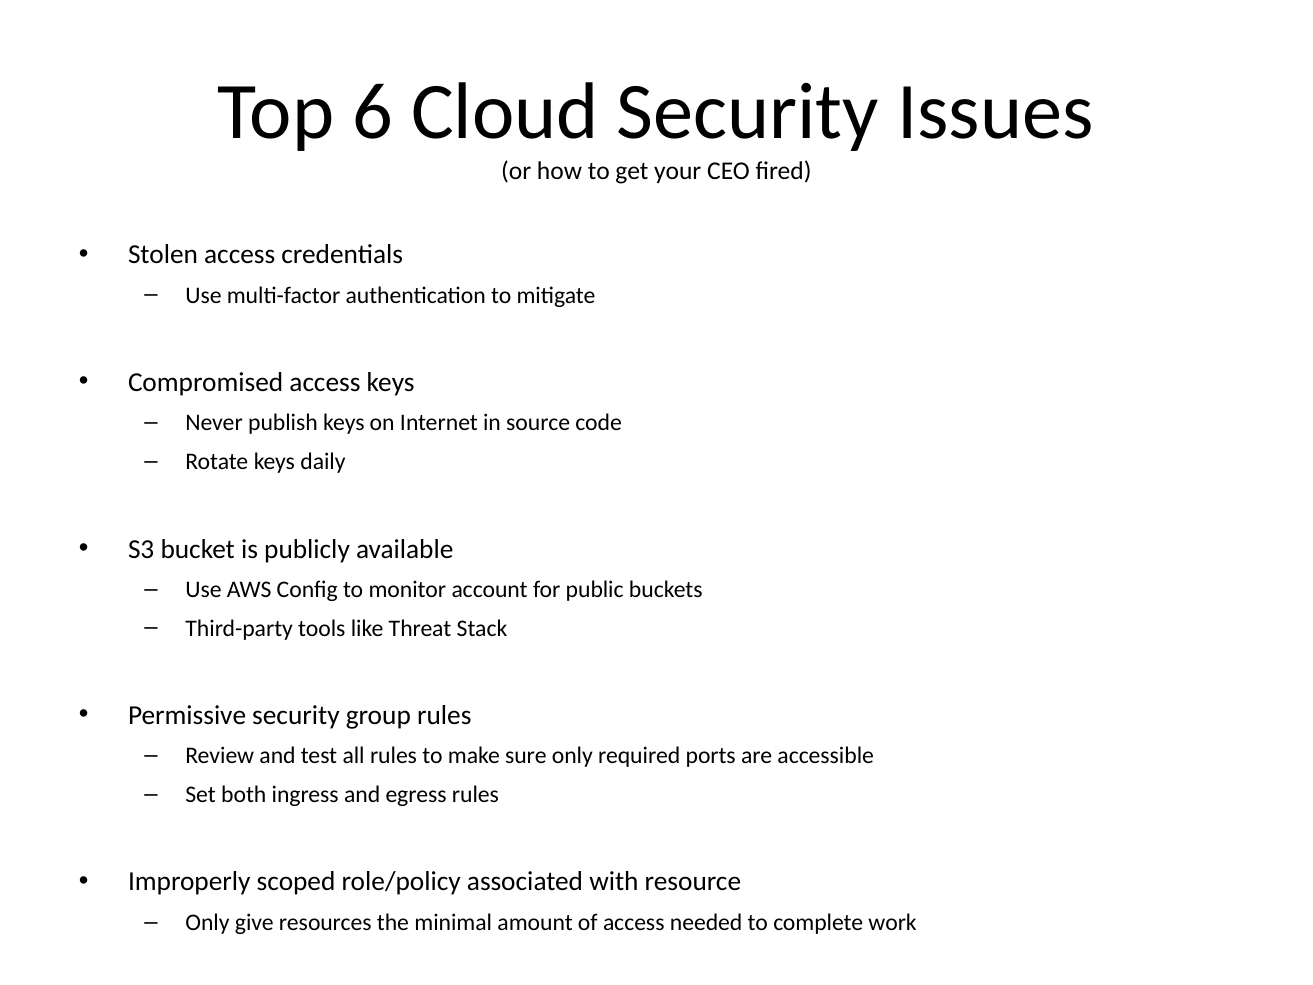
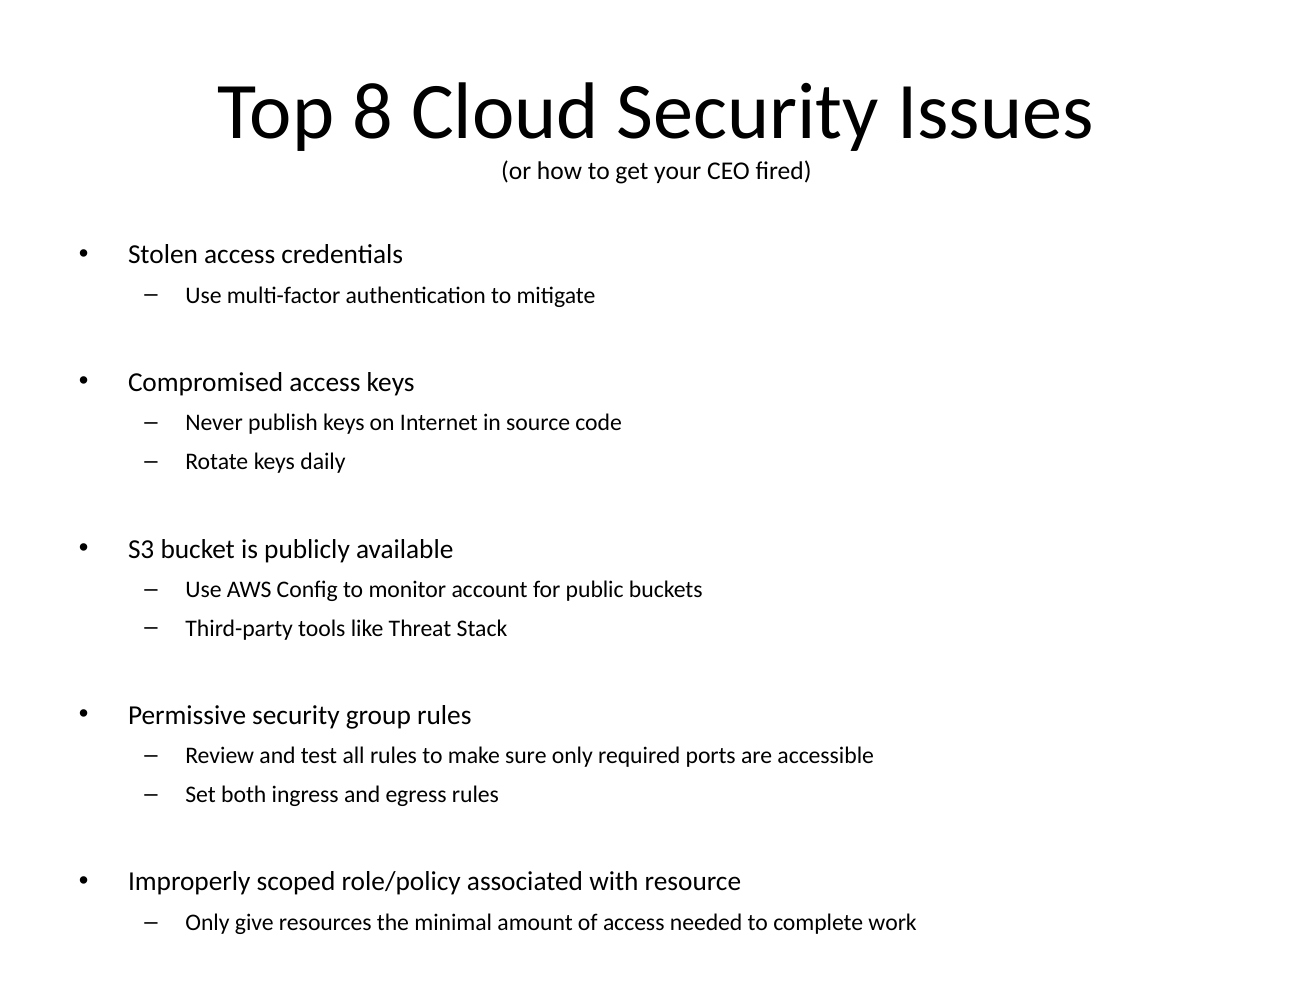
6: 6 -> 8 (373, 112)
